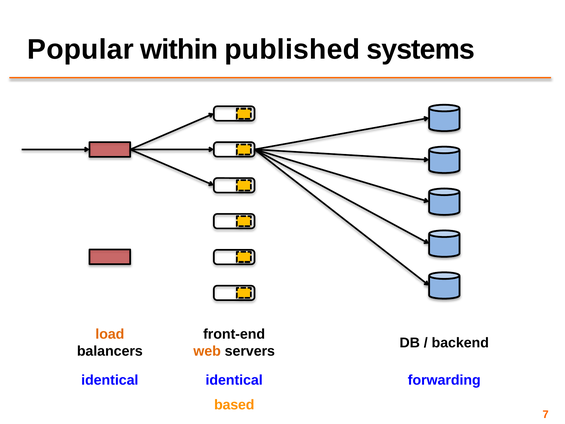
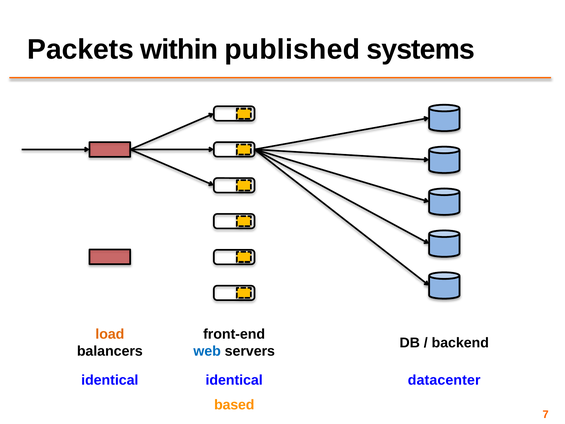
Popular: Popular -> Packets (81, 49)
web colour: orange -> blue (207, 351)
forwarding: forwarding -> datacenter (444, 380)
